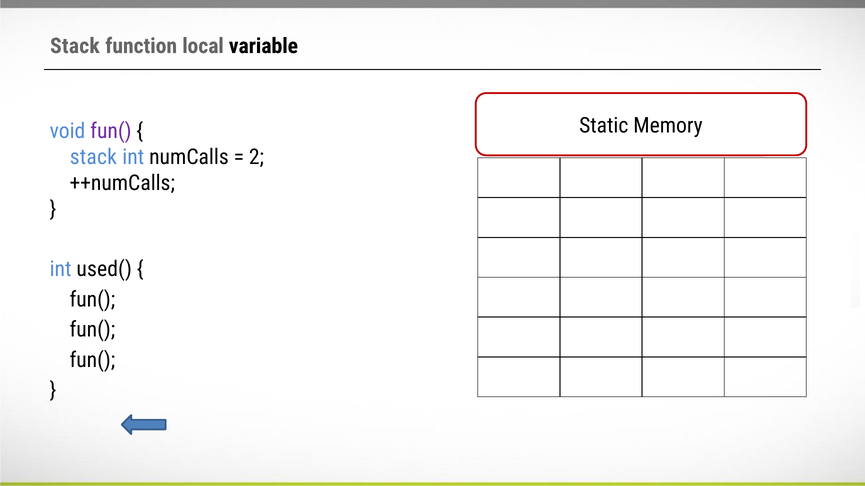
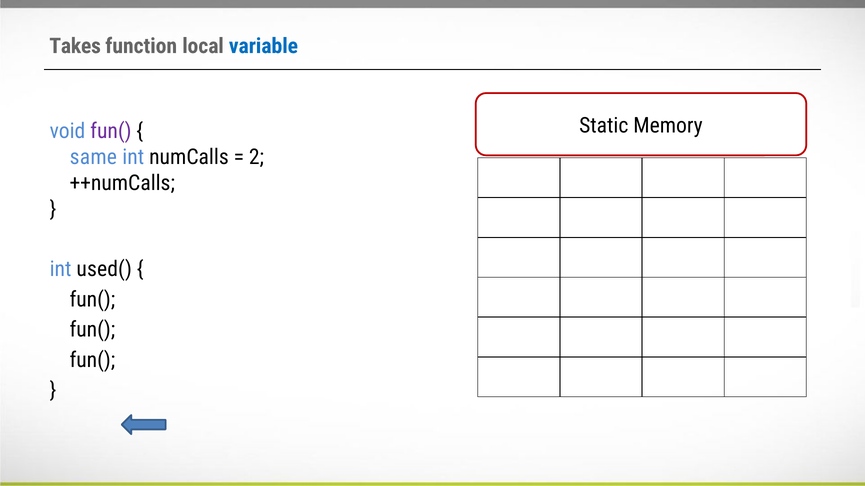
Stack: Stack -> Takes (75, 46)
variable colour: black -> blue (263, 46)
stack: stack -> same (93, 157)
